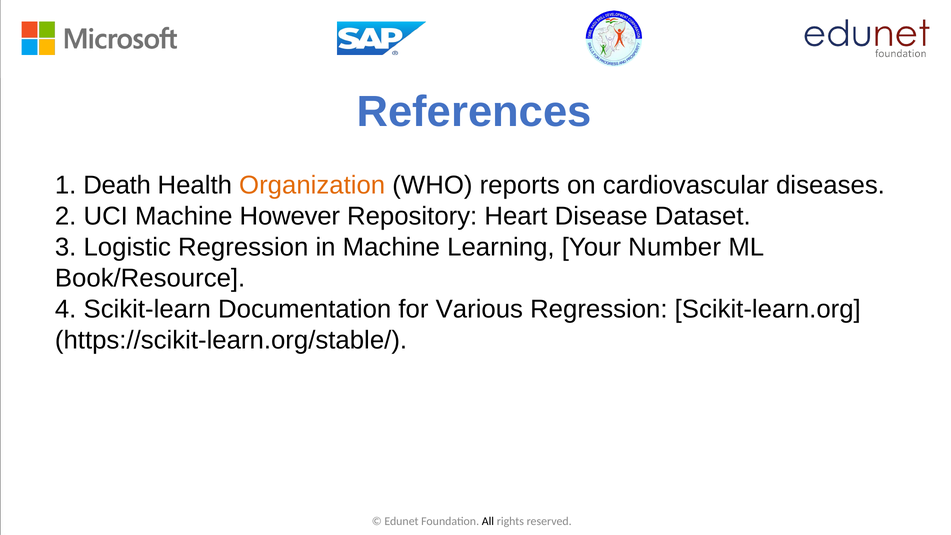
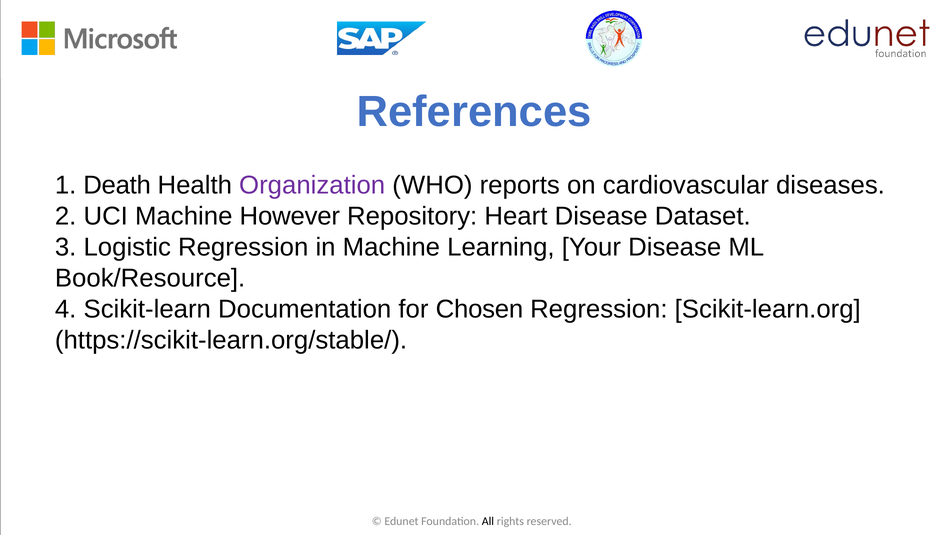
Organization colour: orange -> purple (312, 185)
Your Number: Number -> Disease (675, 247)
Various: Various -> Chosen (479, 309)
